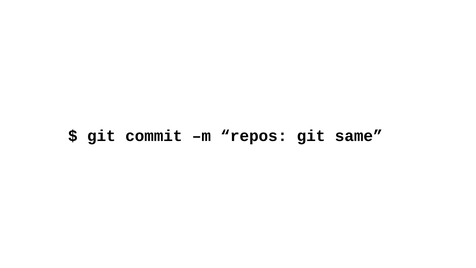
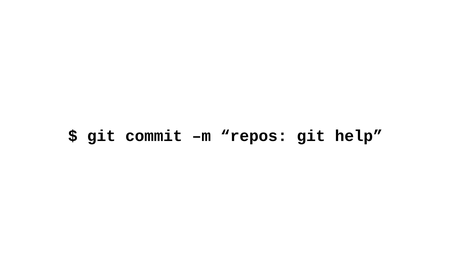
same: same -> help (359, 136)
